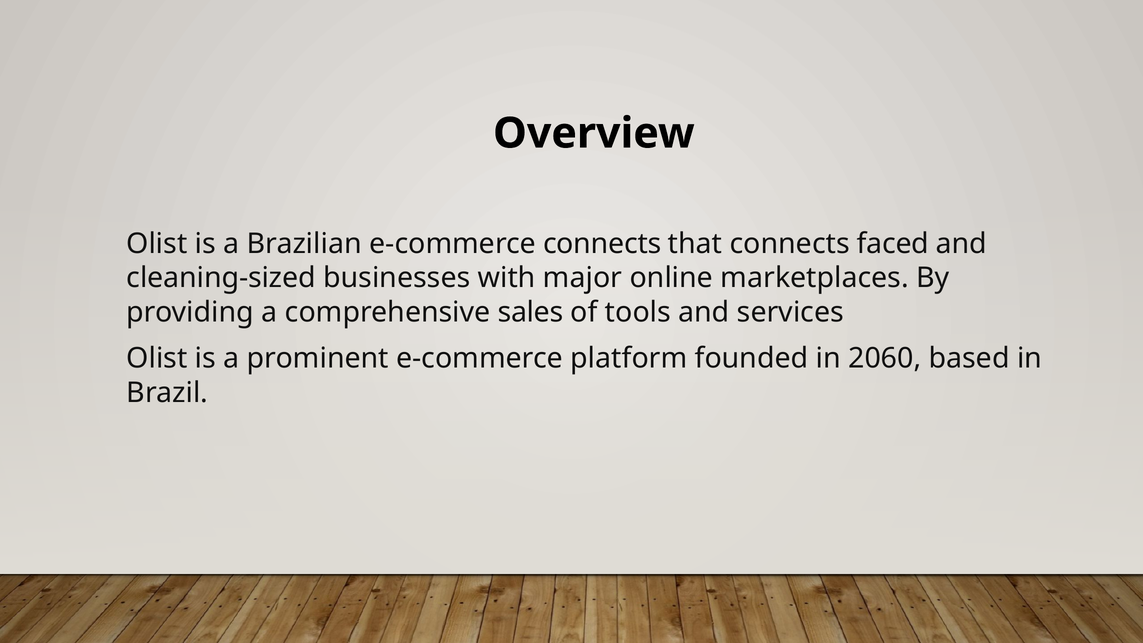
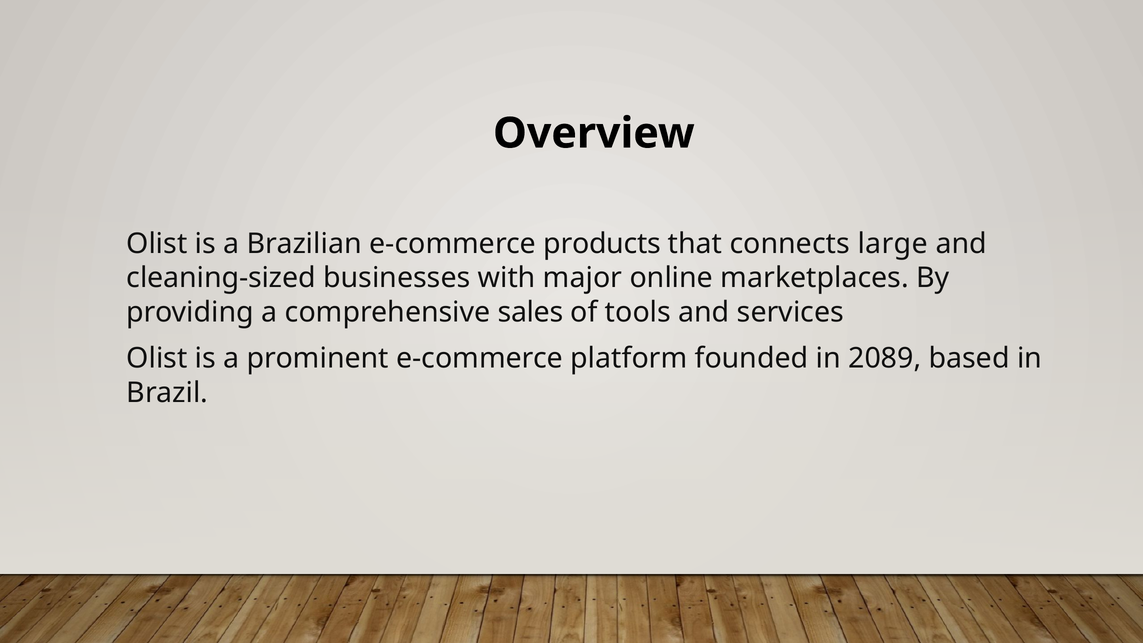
e-commerce connects: connects -> products (602, 244)
faced: faced -> large (893, 244)
2060: 2060 -> 2089 (885, 358)
